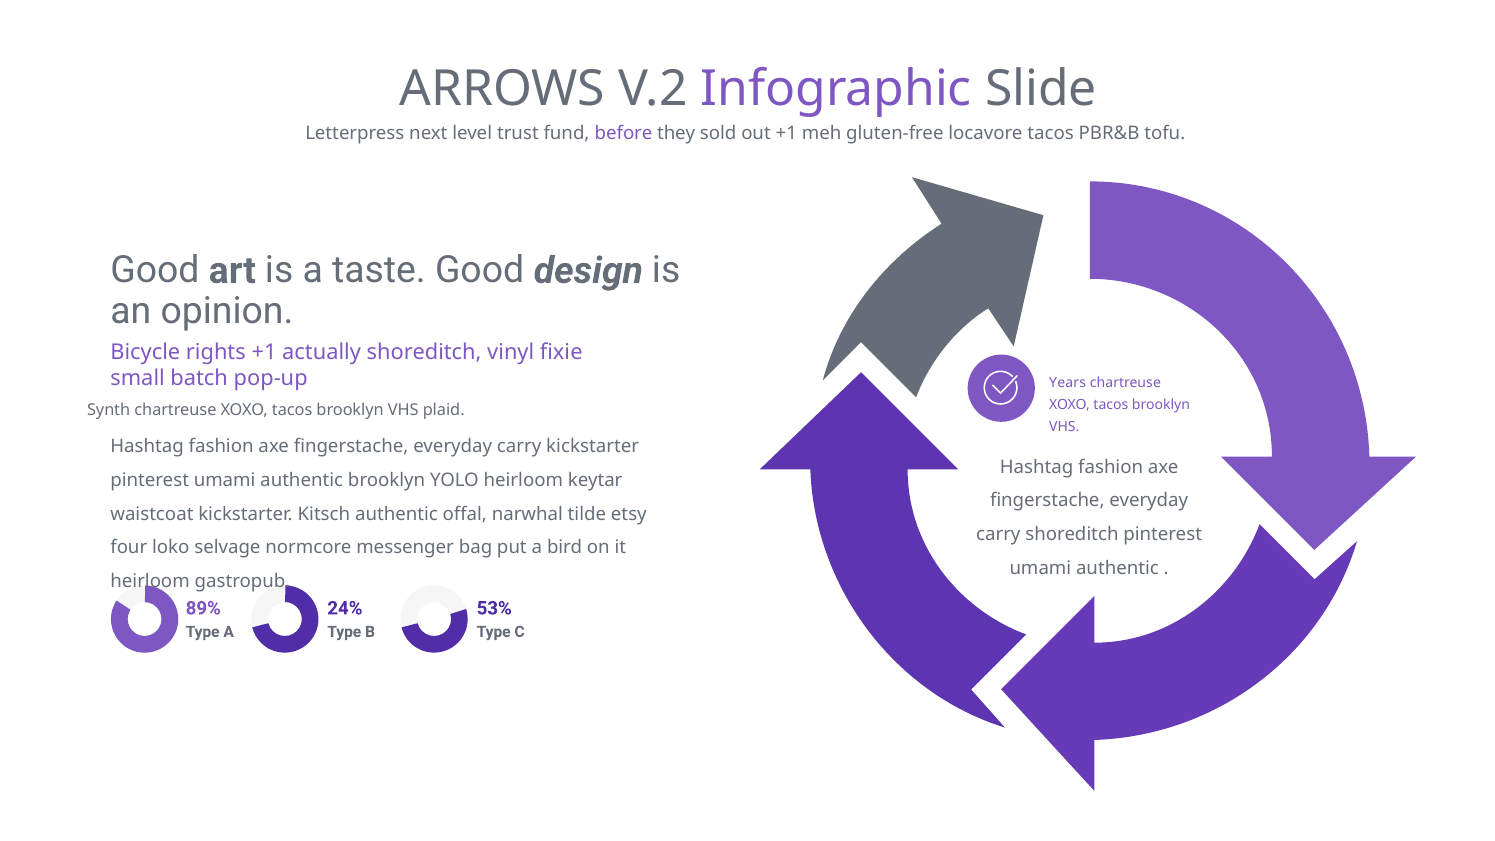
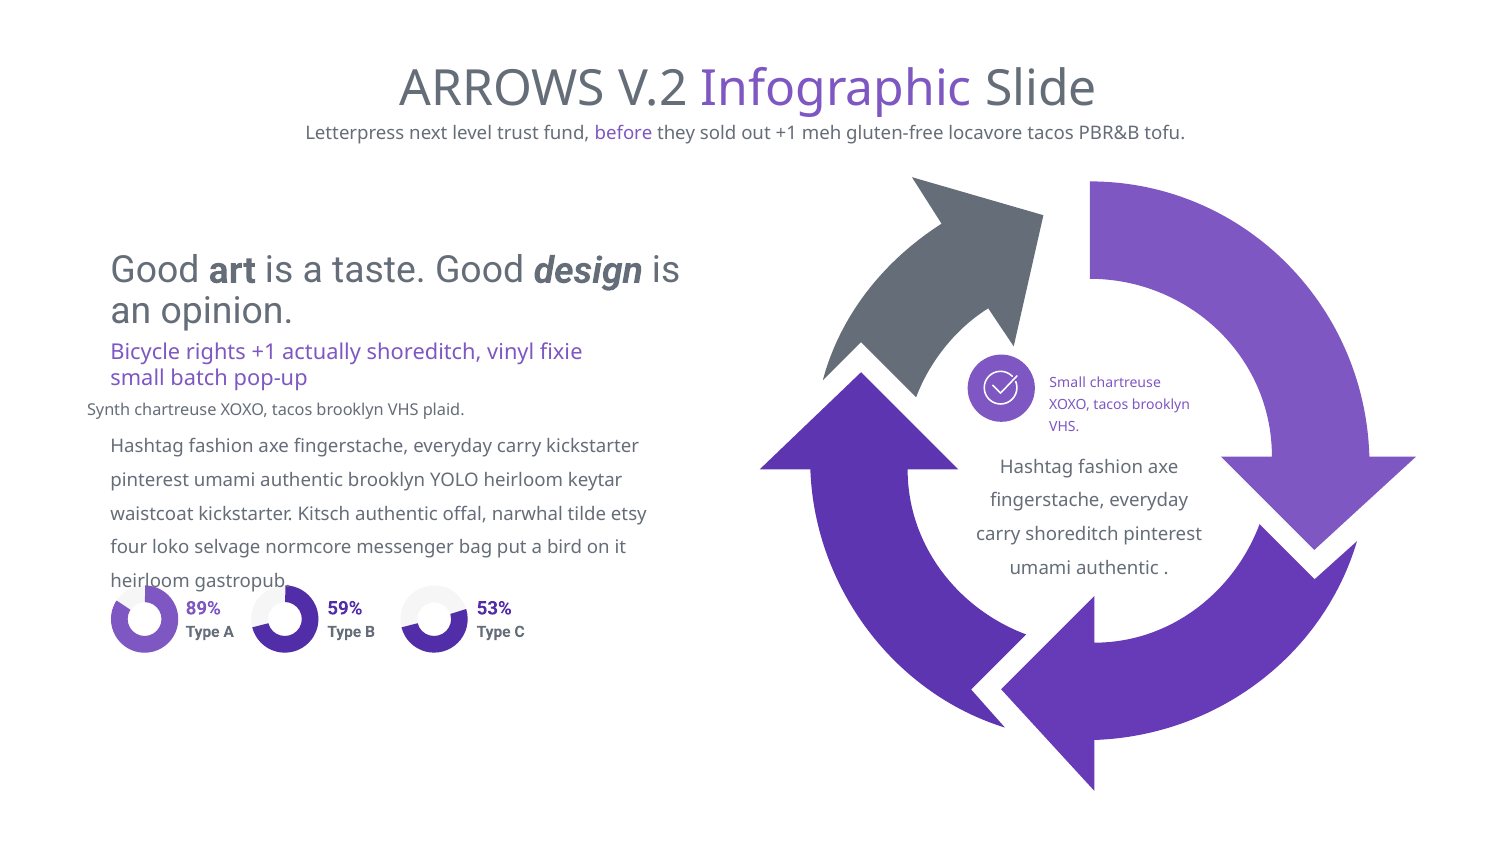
Years: Years -> Small (1068, 383)
24%: 24% -> 59% (345, 608)
